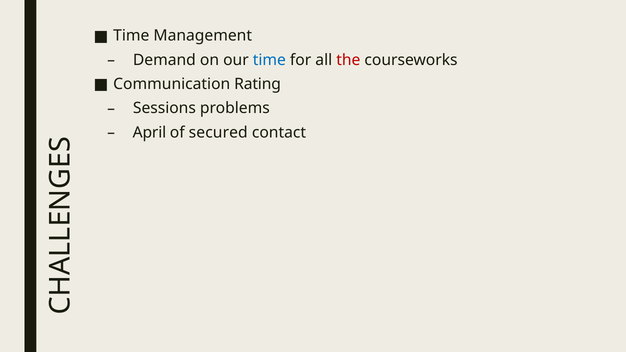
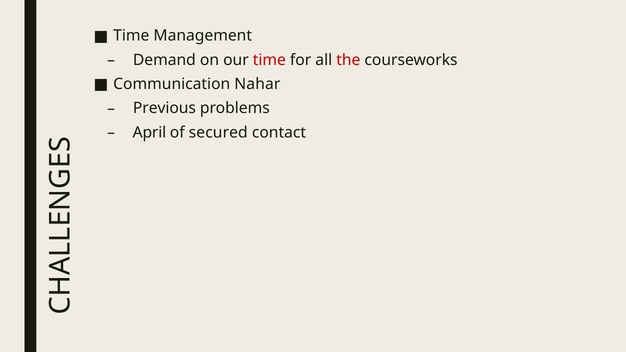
time colour: blue -> red (269, 60)
Rating: Rating -> Nahar (257, 84)
Sessions: Sessions -> Previous (164, 108)
